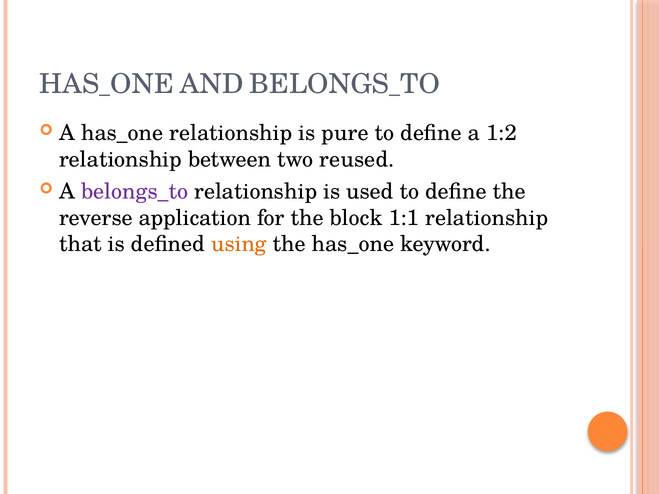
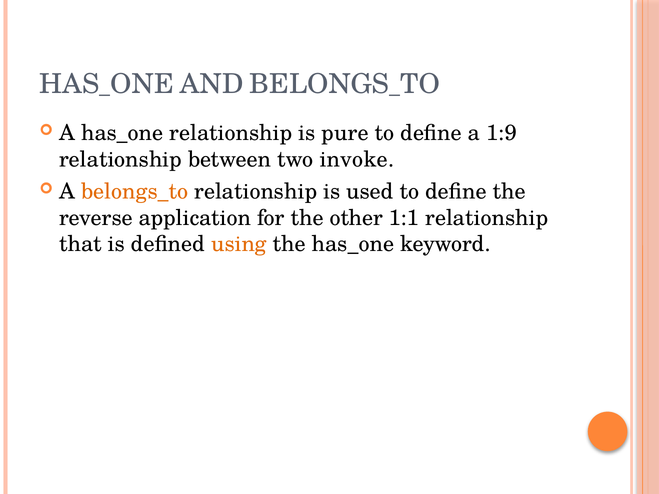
1:2: 1:2 -> 1:9 (502, 133)
reused: reused -> invoke (357, 160)
belongs_to colour: purple -> orange (135, 192)
block: block -> other (356, 218)
